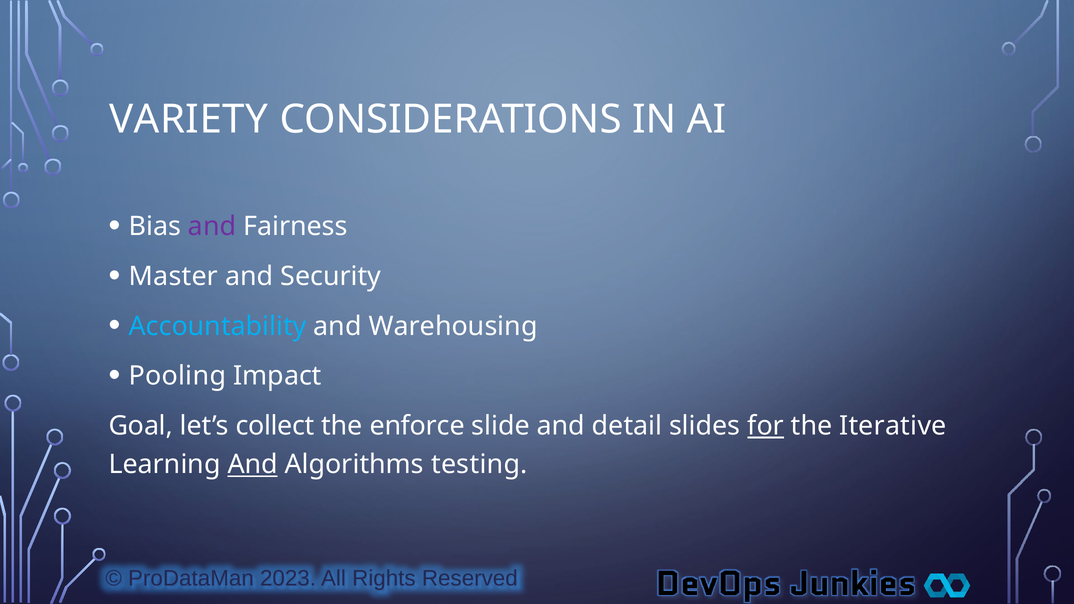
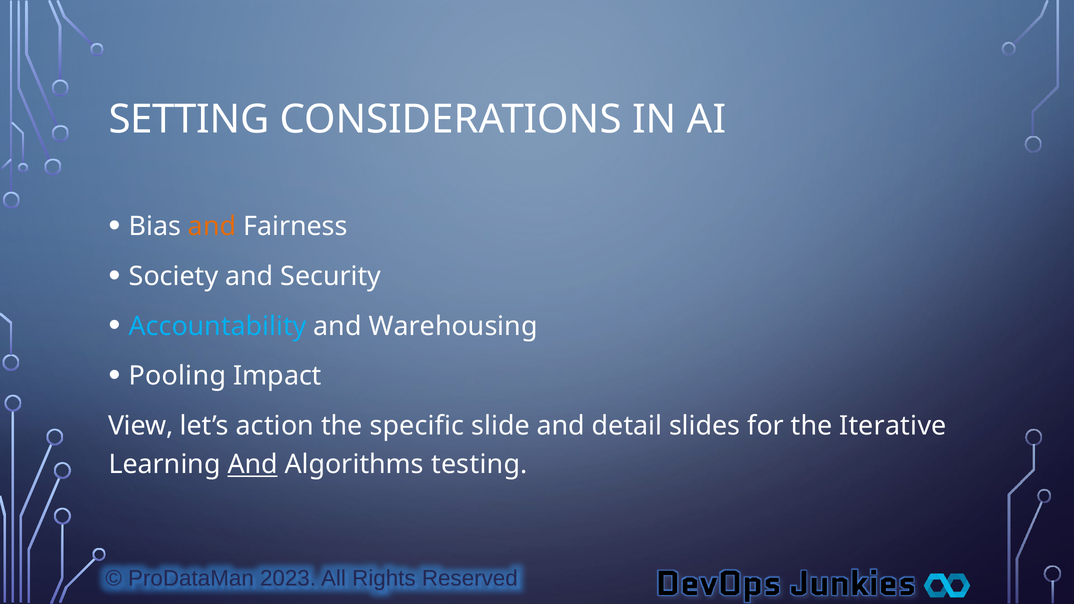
VARIETY: VARIETY -> SETTING (189, 119)
and colour: purple -> orange (212, 227)
Master: Master -> Society (174, 276)
Goal: Goal -> View (141, 426)
collect: collect -> action (275, 426)
enforce: enforce -> specific (417, 426)
for underline: present -> none (766, 426)
